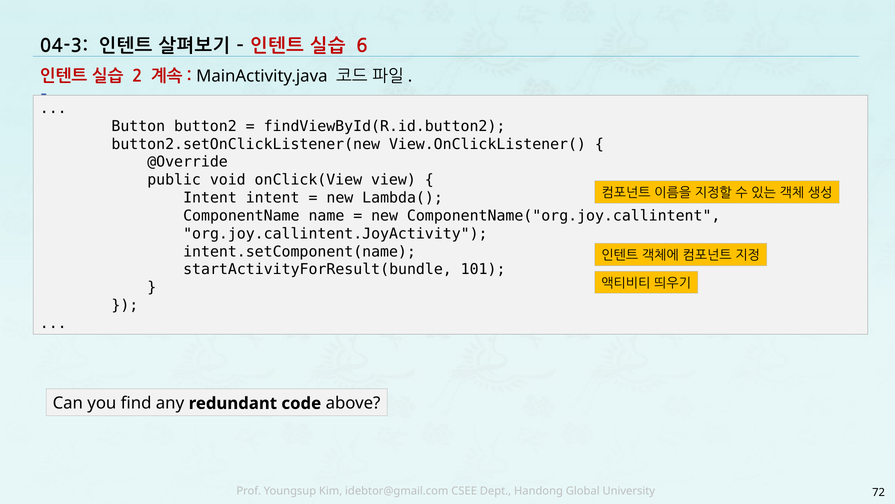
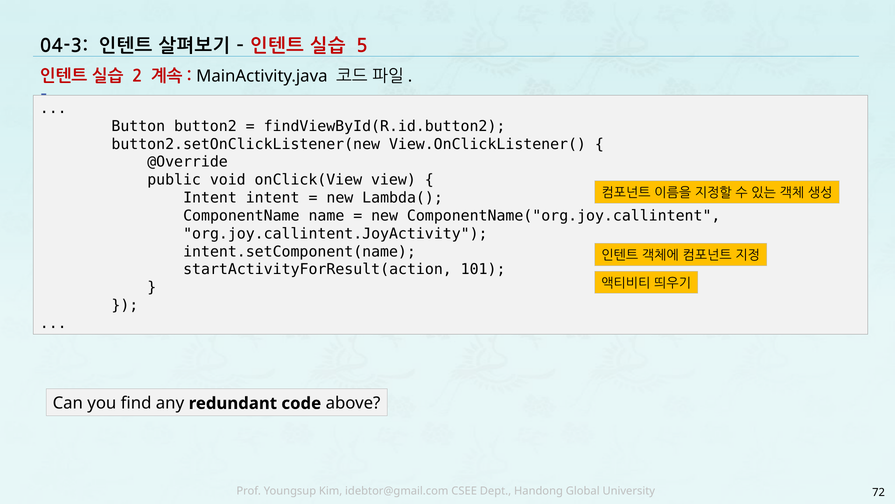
6: 6 -> 5 (362, 46)
startActivityForResult(bundle: startActivityForResult(bundle -> startActivityForResult(action (317, 269)
